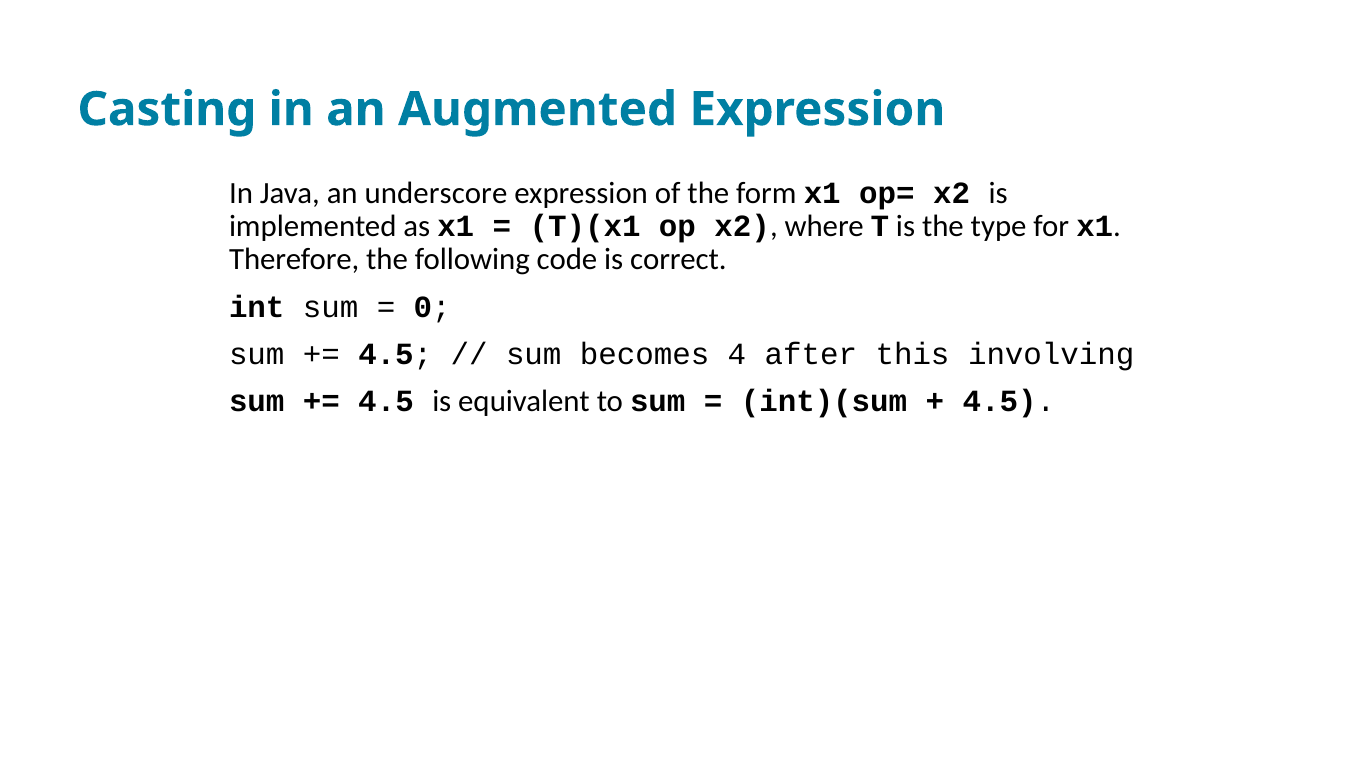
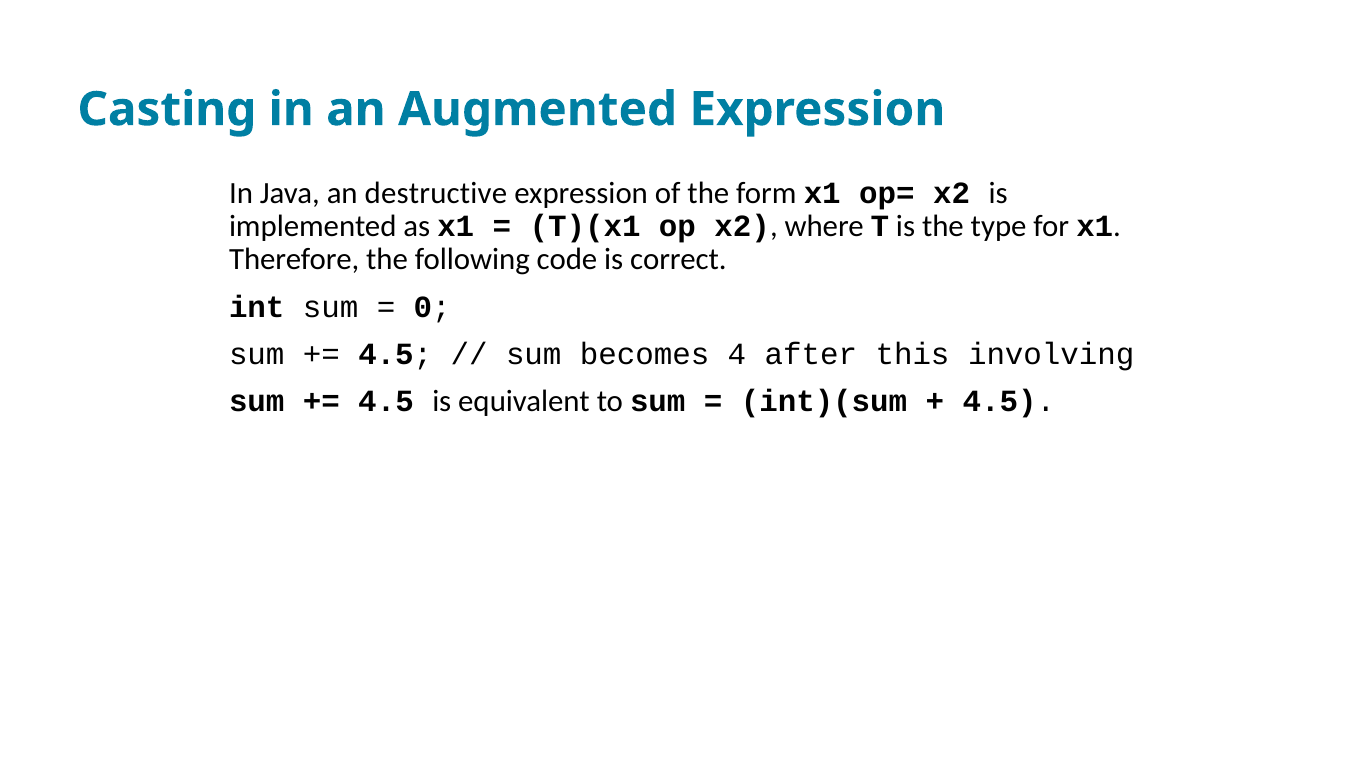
underscore: underscore -> destructive (436, 193)
